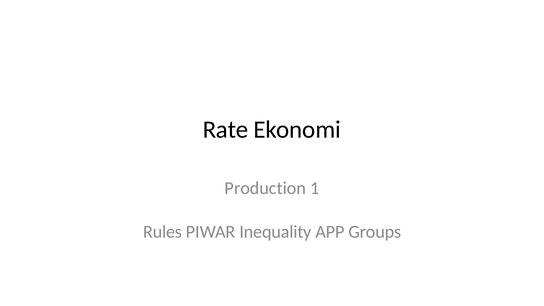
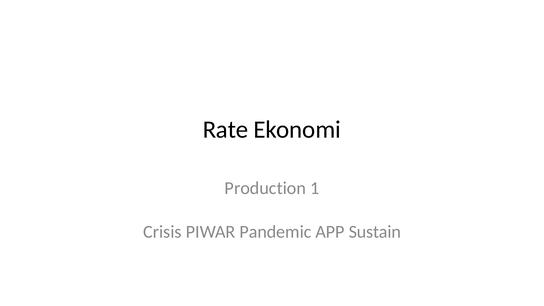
Rules: Rules -> Crisis (162, 232)
Inequality: Inequality -> Pandemic (275, 232)
Groups: Groups -> Sustain (375, 232)
